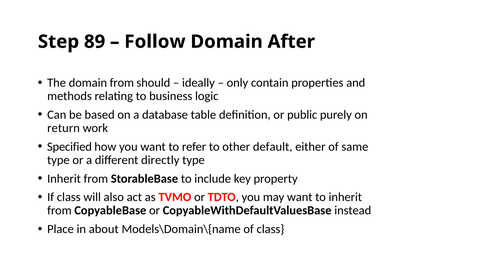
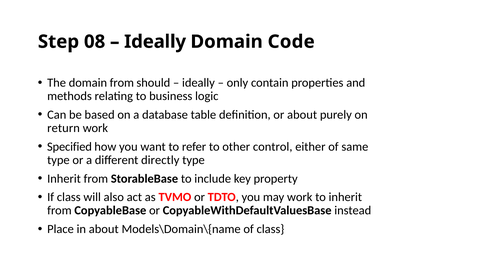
89: 89 -> 08 (95, 42)
Follow: Follow -> Ideally (155, 42)
After: After -> Code (291, 42)
or public: public -> about (302, 115)
default: default -> control (273, 147)
may want: want -> work (300, 198)
